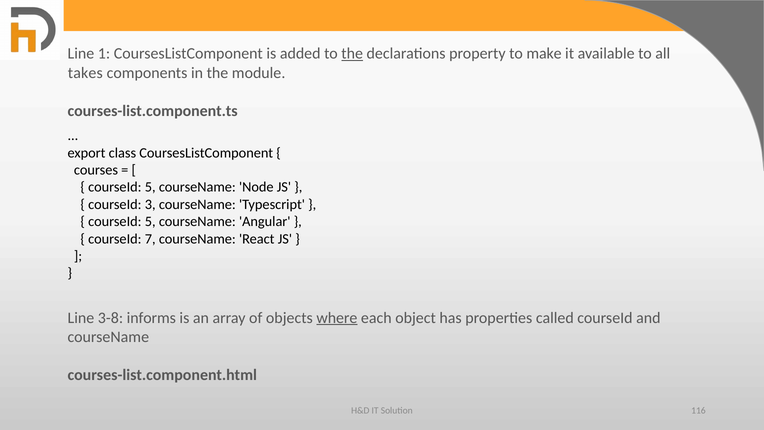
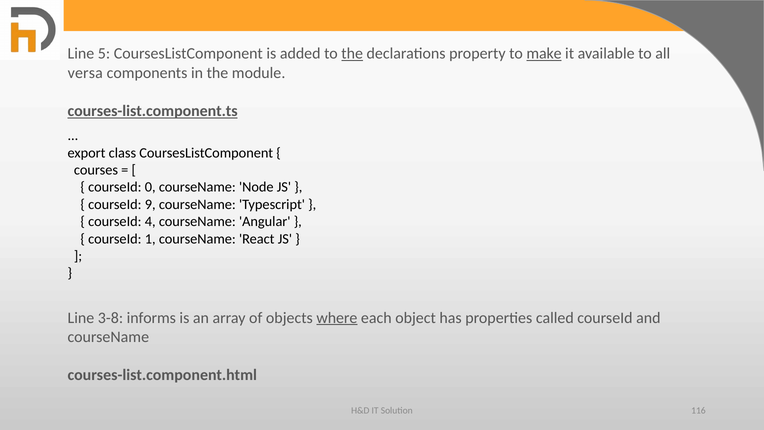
1: 1 -> 5 (104, 54)
make underline: none -> present (544, 54)
takes: takes -> versa (85, 73)
courses-list.component.ts underline: none -> present (153, 111)
5: 5 -> 0 (150, 187)
3: 3 -> 9 (150, 204)
5: 5 -> 4 (150, 221)
7: 7 -> 1 (150, 239)
